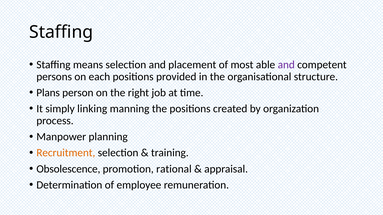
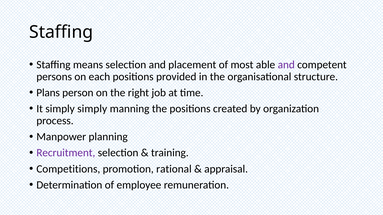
simply linking: linking -> simply (92, 109)
Recruitment colour: orange -> purple (66, 153)
Obsolescence: Obsolescence -> Competitions (68, 169)
